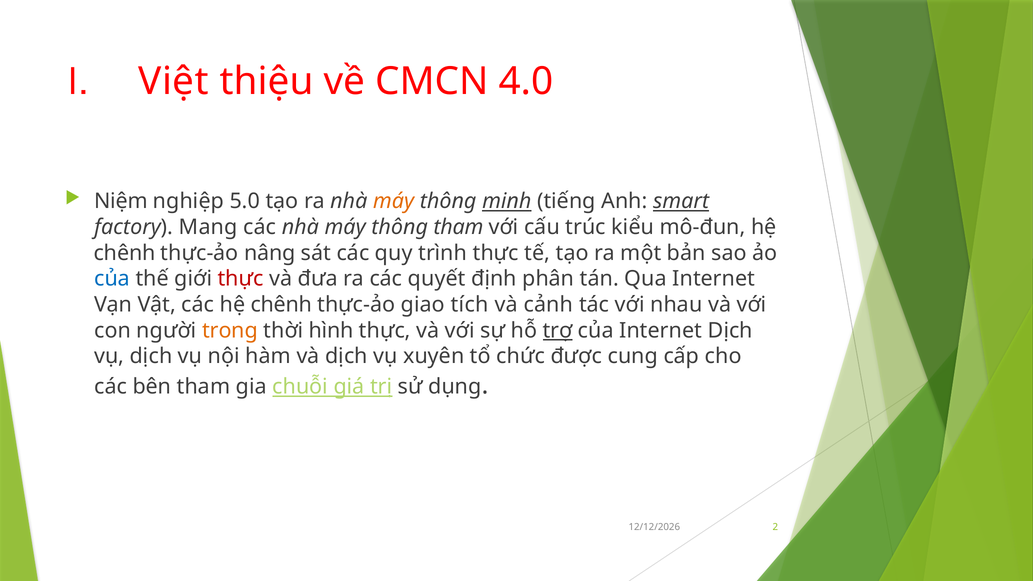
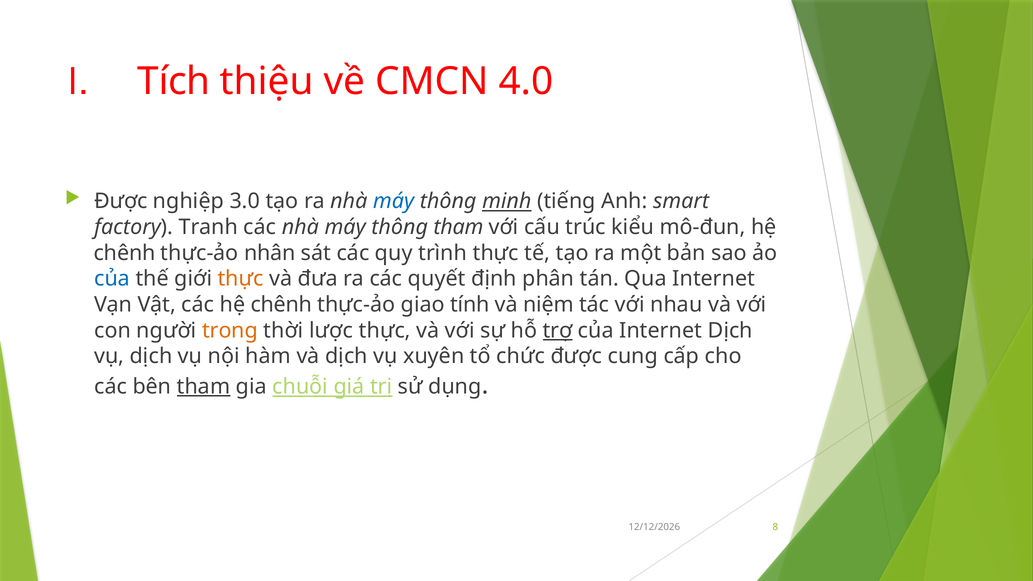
Việt: Việt -> Tích (174, 81)
Niệm: Niệm -> Được (121, 201)
5.0: 5.0 -> 3.0 (245, 201)
máy colour: orange -> blue (394, 201)
smart underline: present -> none (681, 201)
Mang: Mang -> Tranh (208, 227)
nâng: nâng -> nhân (270, 253)
thực colour: red -> orange (241, 279)
tích: tích -> tính (470, 305)
cảnh: cảnh -> niệm (549, 305)
hình: hình -> lược (331, 331)
tham underline: none -> present (204, 387)
2: 2 -> 8 (775, 527)
